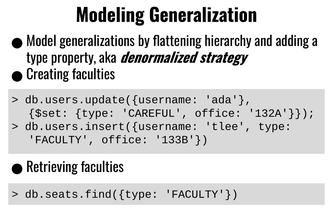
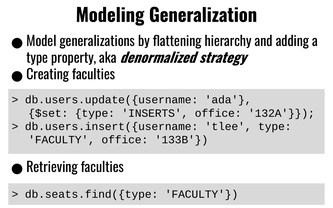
CAREFUL: CAREFUL -> INSERTS (155, 113)
